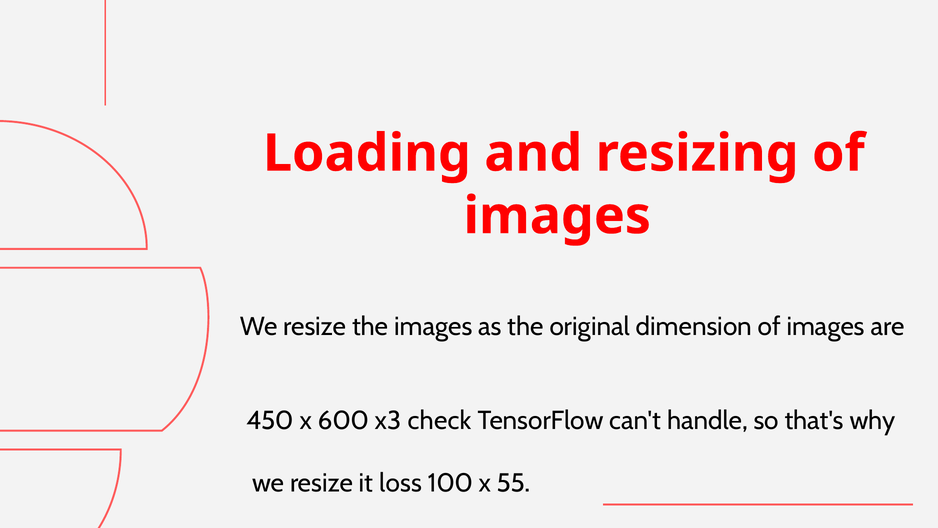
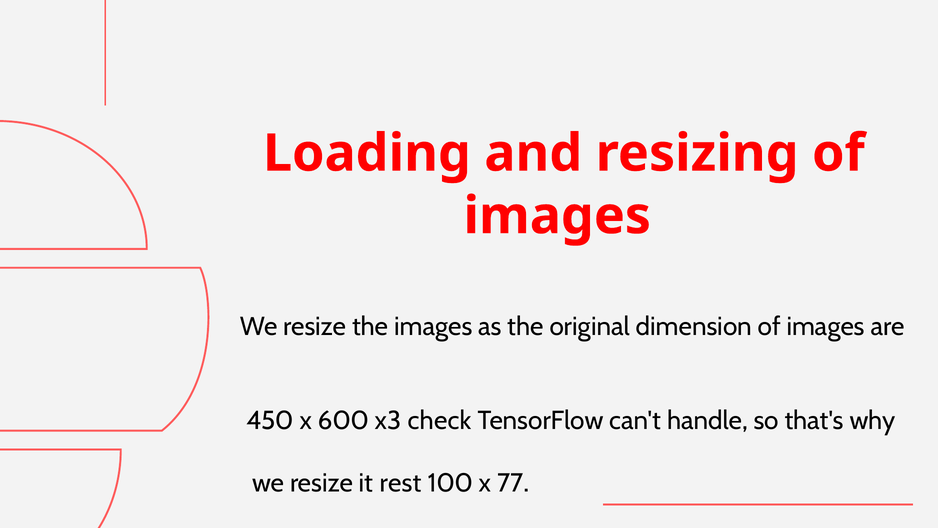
loss: loss -> rest (401, 483)
55: 55 -> 77 (513, 483)
